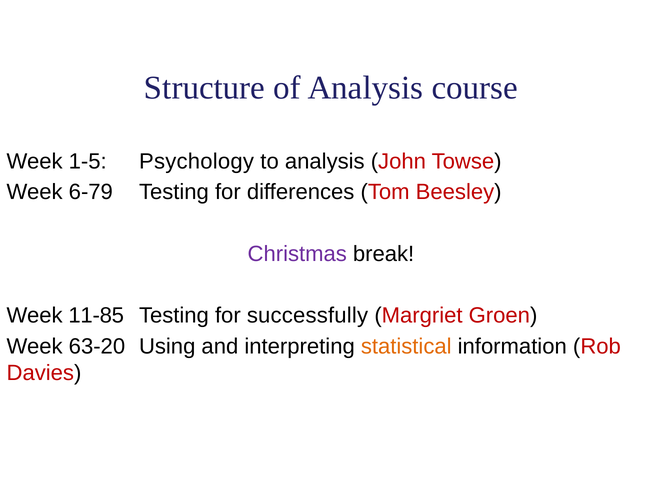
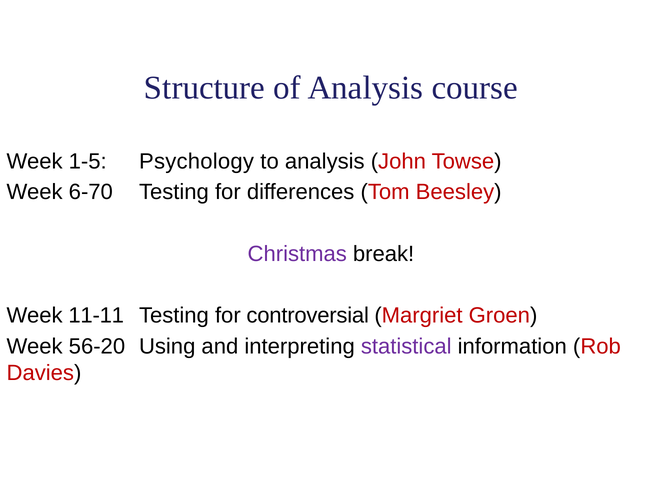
6-79: 6-79 -> 6-70 (91, 192)
11-85: 11-85 -> 11-11 (96, 316)
successfully: successfully -> controversial (308, 316)
63-20: 63-20 -> 56-20 (97, 347)
statistical colour: orange -> purple (406, 347)
